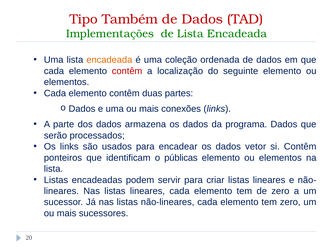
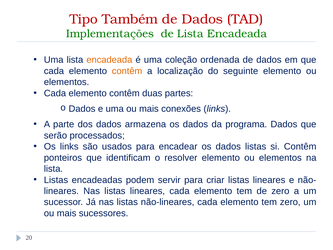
contêm colour: red -> orange (127, 71)
dados vetor: vetor -> listas (256, 146)
públicas: públicas -> resolver (181, 158)
